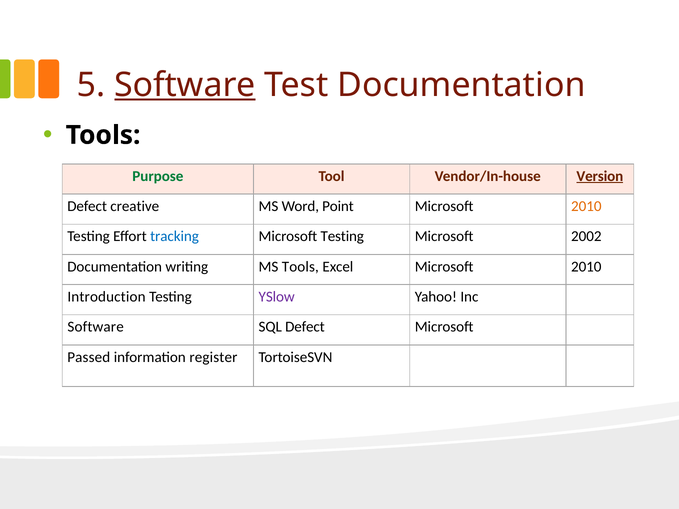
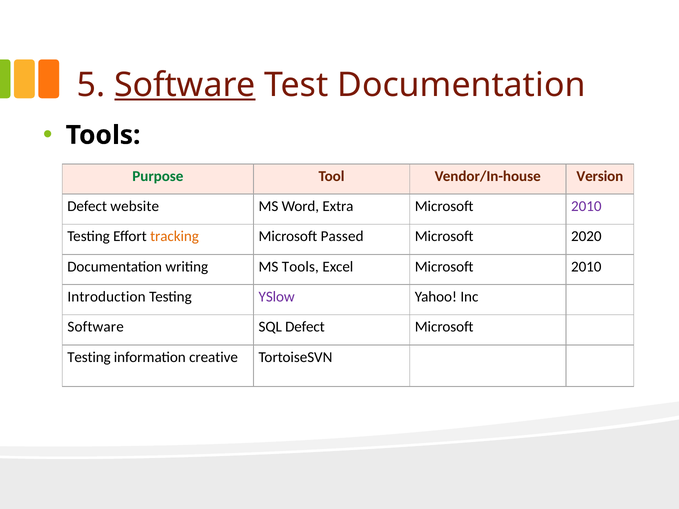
Version underline: present -> none (600, 176)
creative: creative -> website (135, 206)
Point: Point -> Extra (338, 206)
2010 colour: orange -> purple (586, 206)
tracking colour: blue -> orange (175, 237)
Microsoft Testing: Testing -> Passed (342, 237)
2002: 2002 -> 2020 (586, 237)
Passed: Passed -> Testing (89, 357)
register: register -> creative (214, 357)
